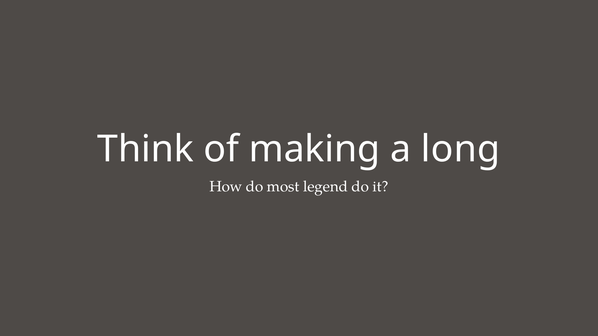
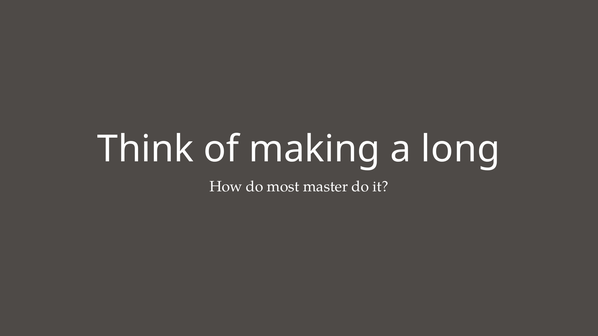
legend: legend -> master (325, 187)
